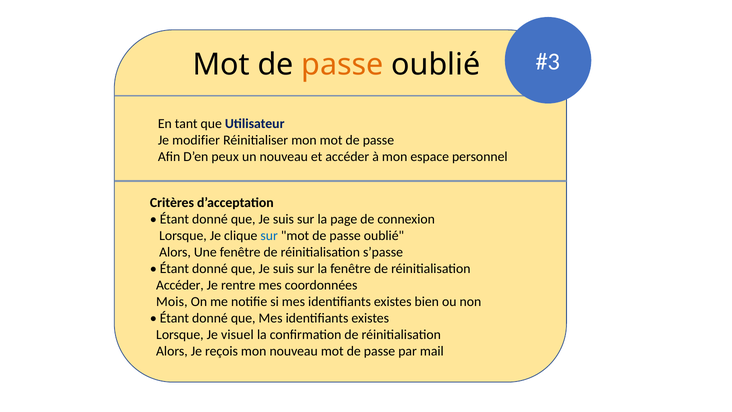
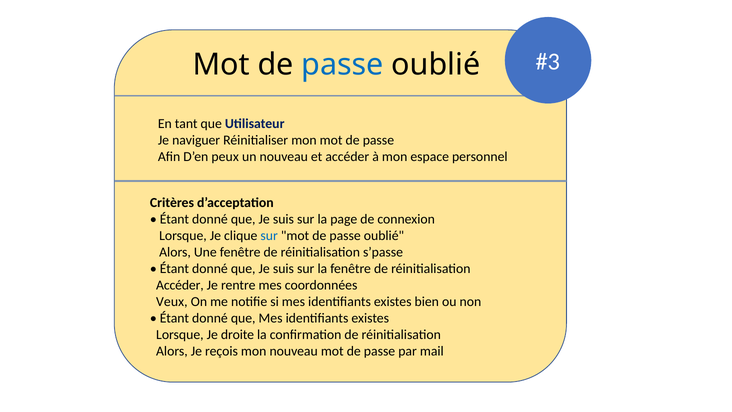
passe colour: orange -> blue (343, 65)
modifier: modifier -> naviguer (196, 140)
Mois: Mois -> Veux (172, 301)
visuel: visuel -> droite (238, 334)
